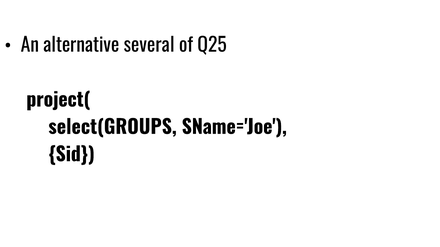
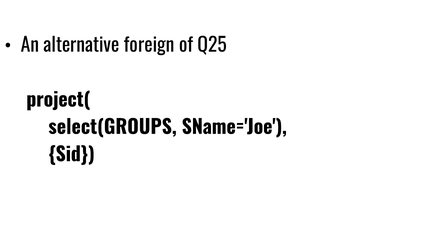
several: several -> foreign (149, 46)
